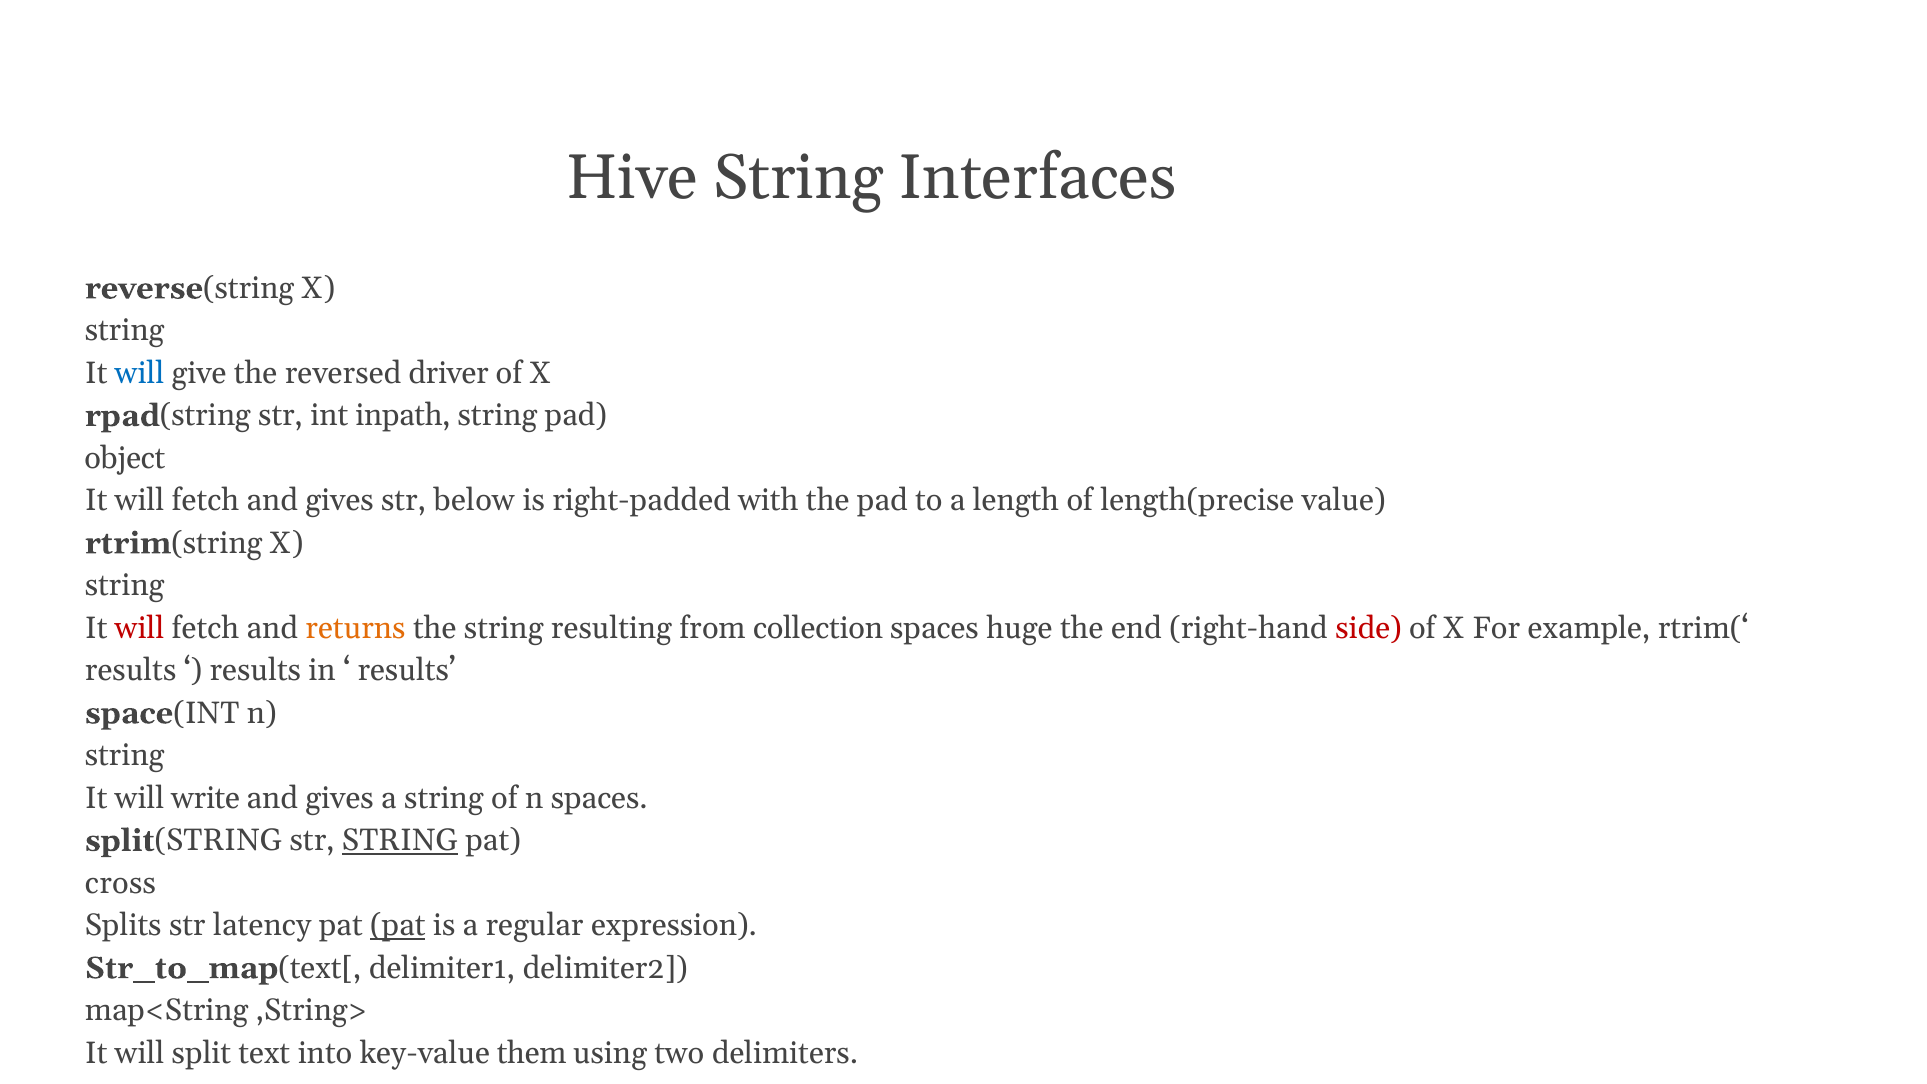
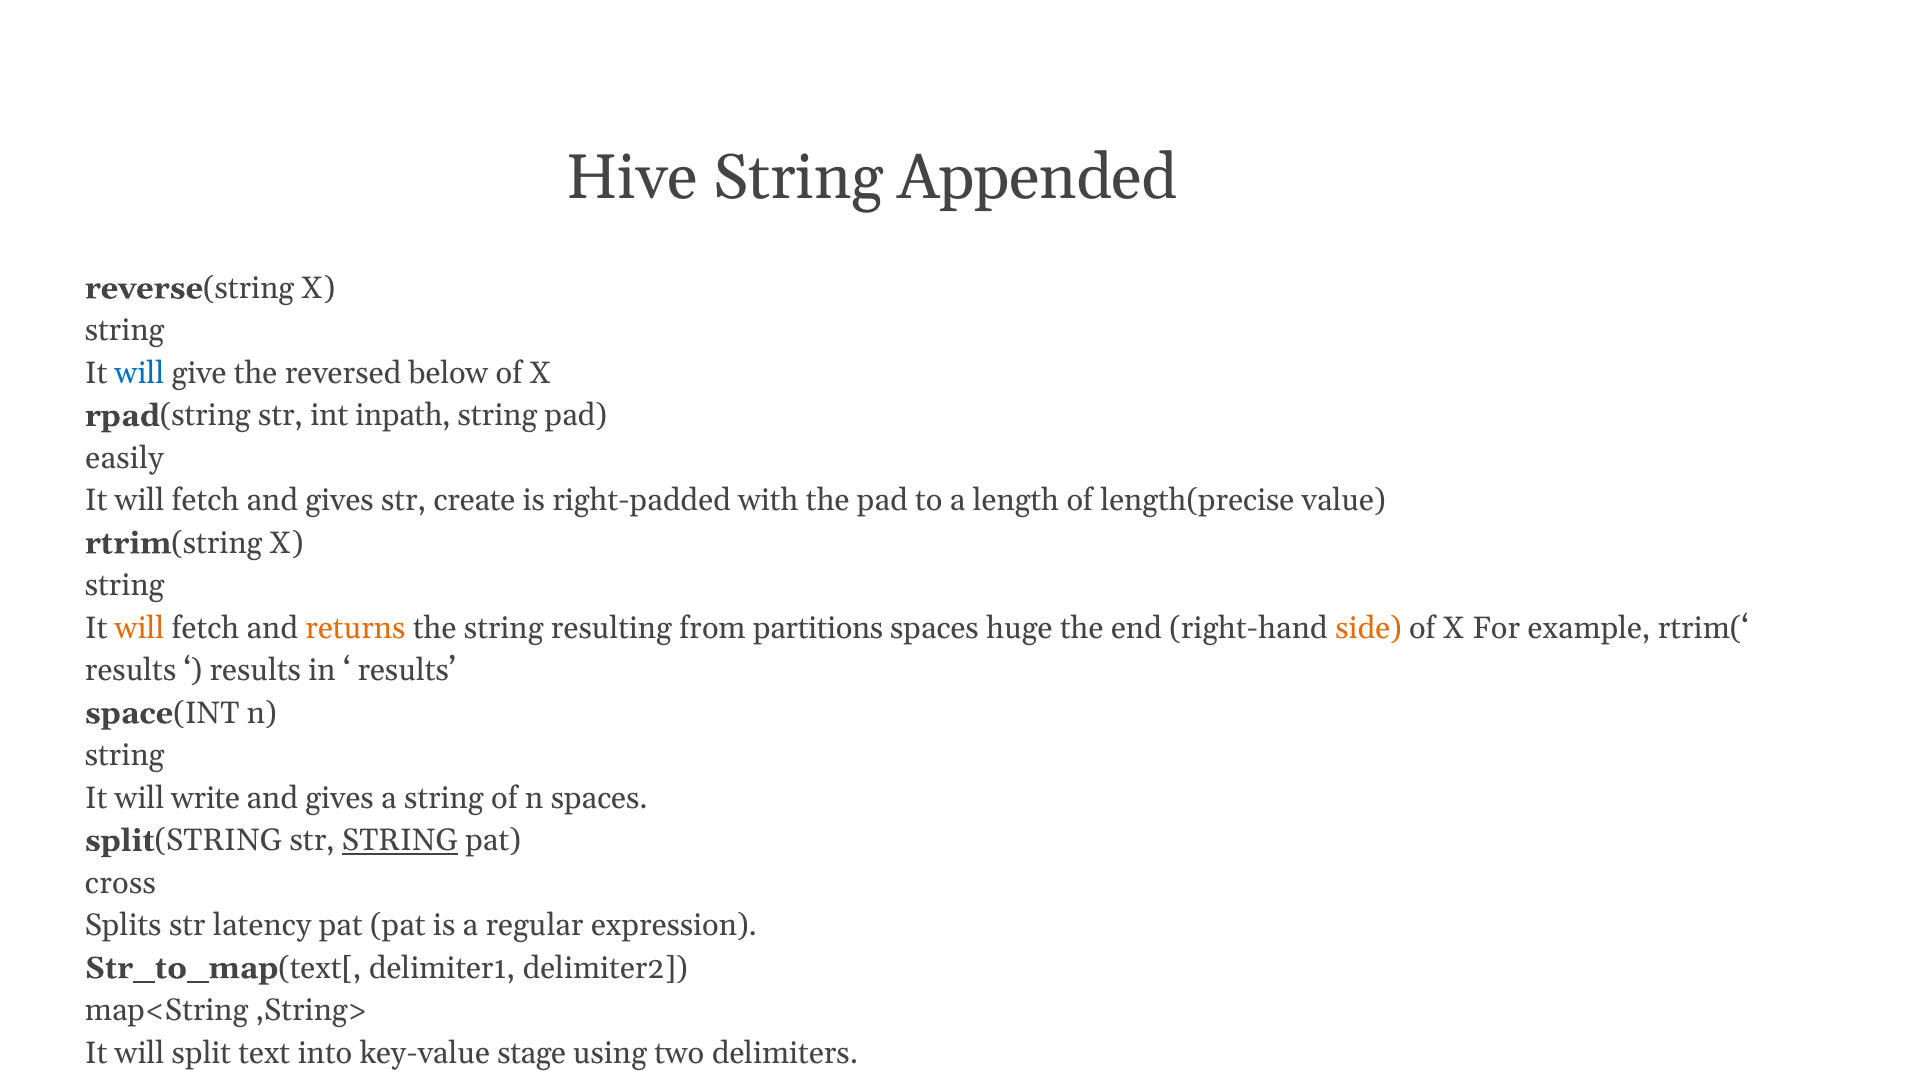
Interfaces: Interfaces -> Appended (1038, 178)
driver: driver -> below (448, 373)
object: object -> easily (124, 458)
below: below -> create (474, 501)
will colour: red -> orange (140, 628)
collection: collection -> partitions (818, 628)
side colour: red -> orange (1368, 628)
pat underline: present -> none (398, 926)
them: them -> stage (532, 1053)
